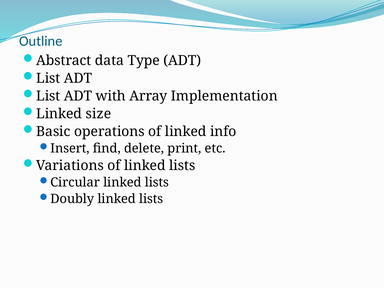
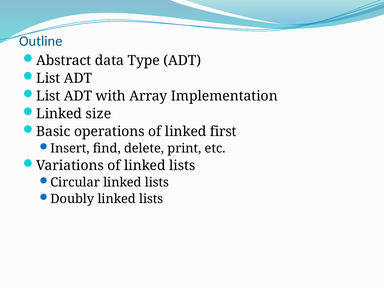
info: info -> first (223, 131)
